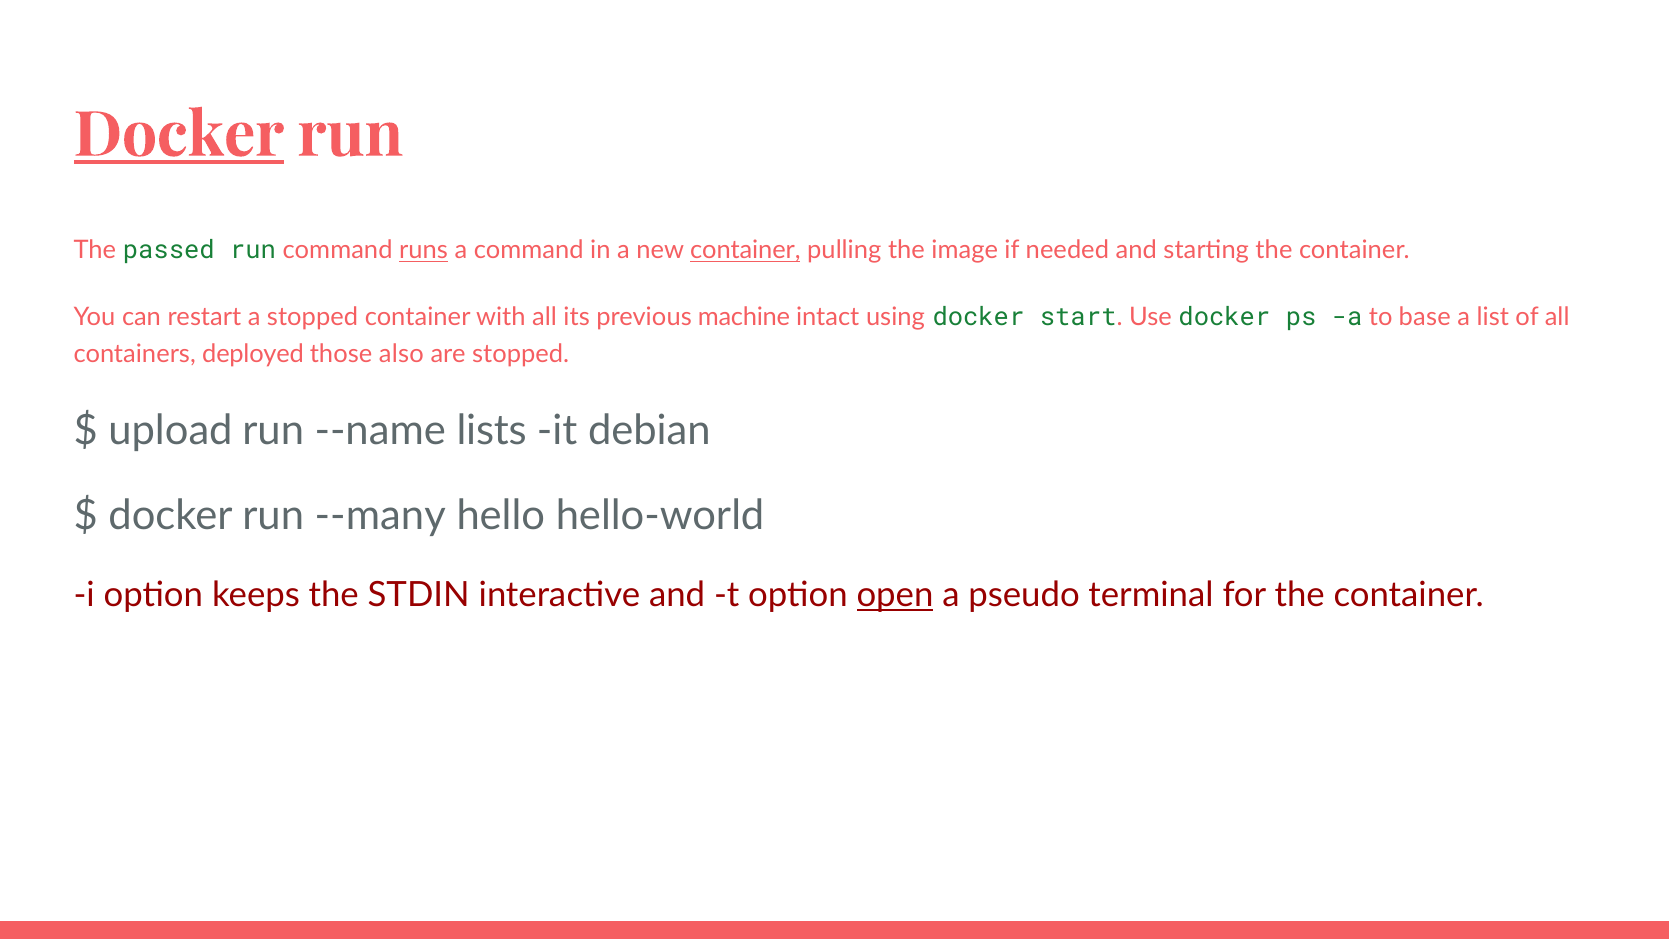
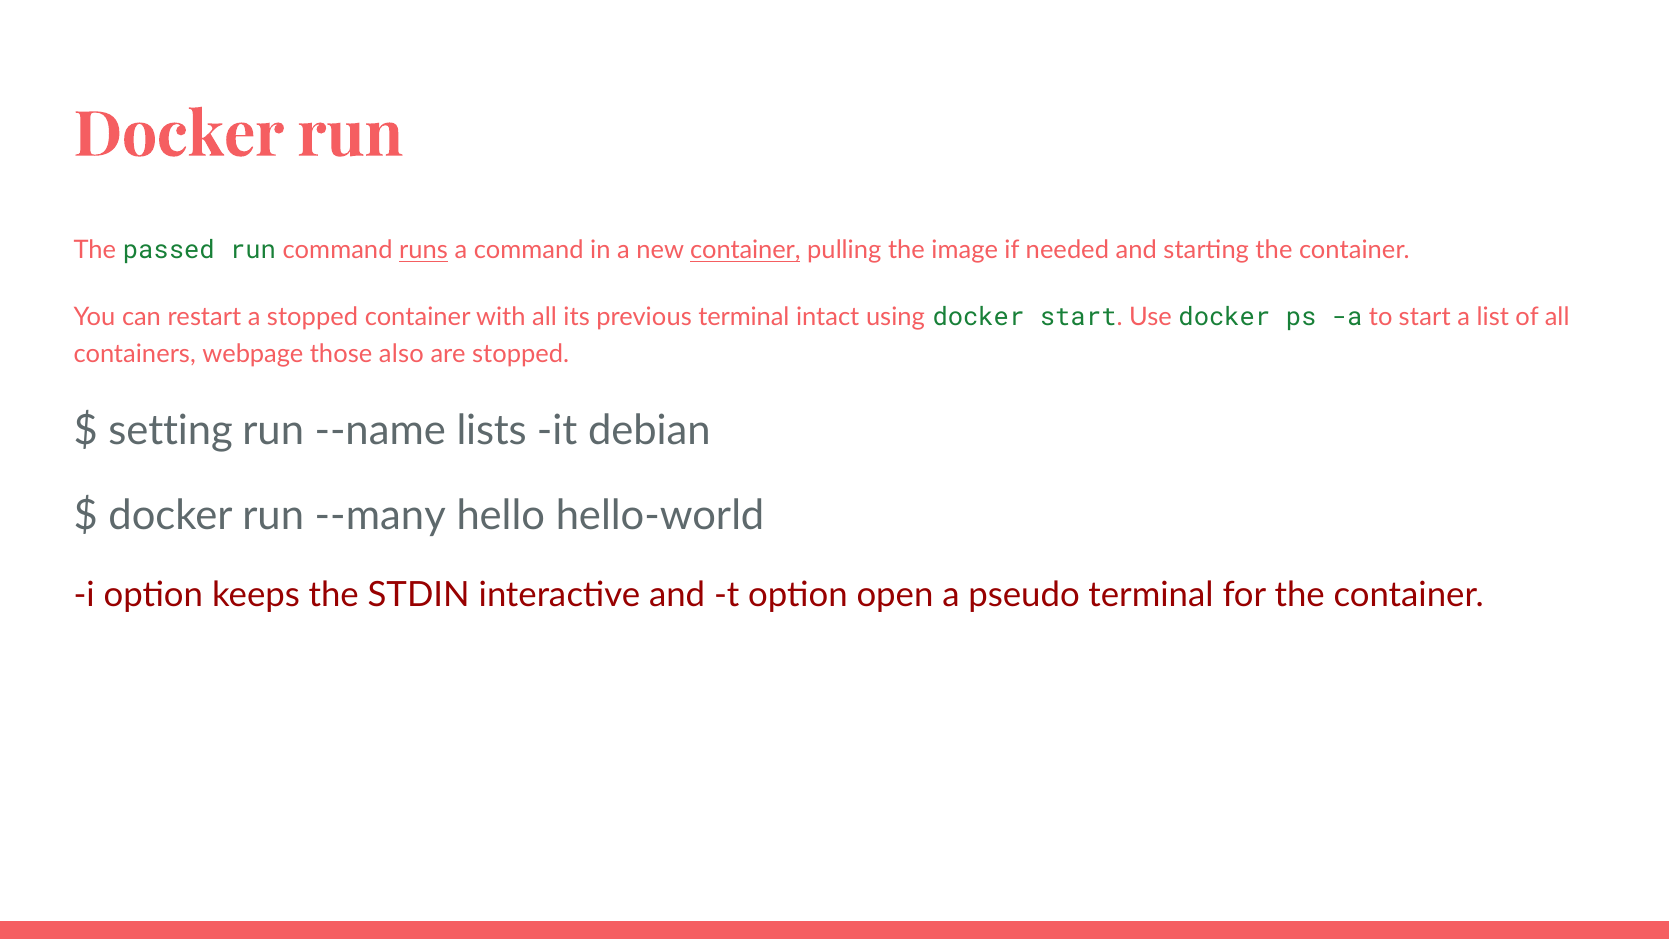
Docker underline: present -> none (179, 135)
previous machine: machine -> terminal (744, 317)
to base: base -> start (1425, 317)
deployed: deployed -> webpage (253, 354)
upload: upload -> setting (171, 430)
open underline: present -> none (895, 595)
